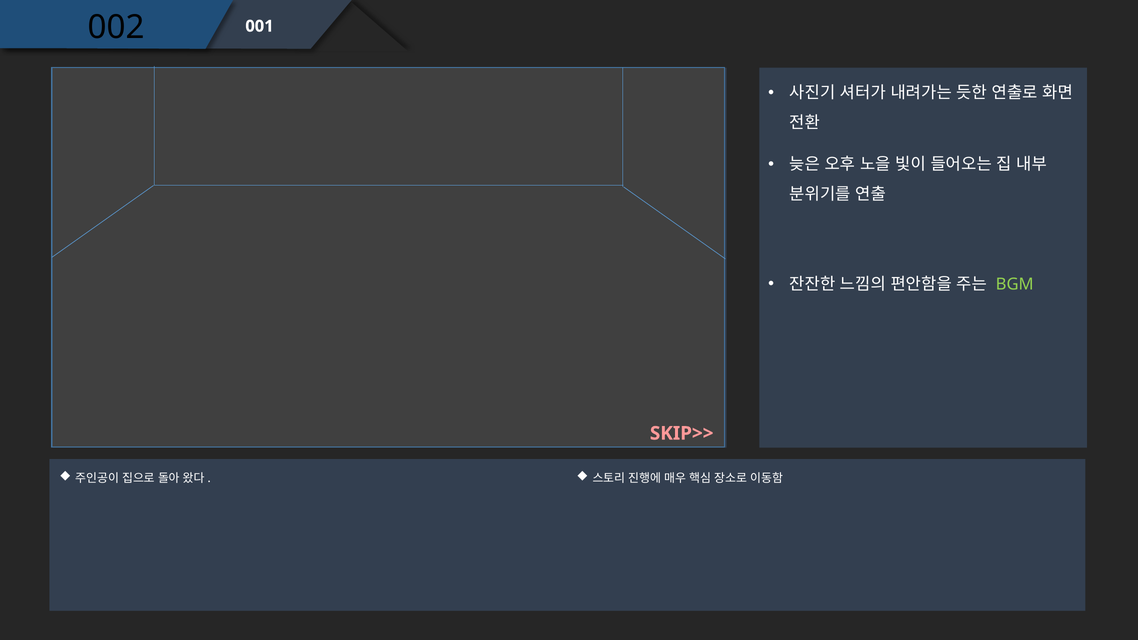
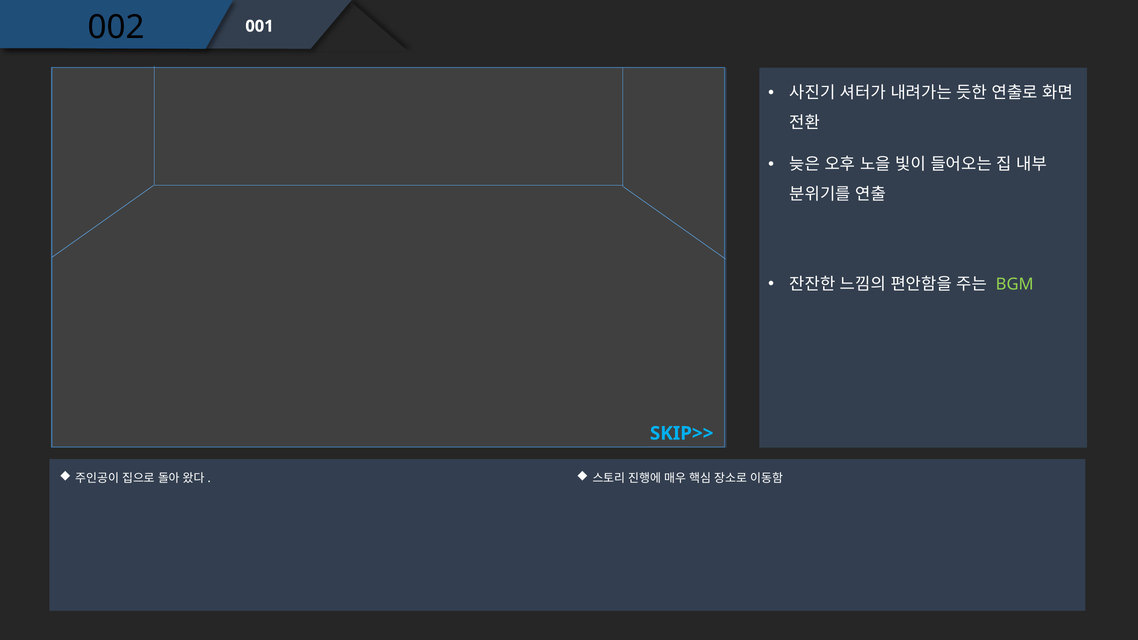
SKIP>> colour: pink -> light blue (682, 433)
